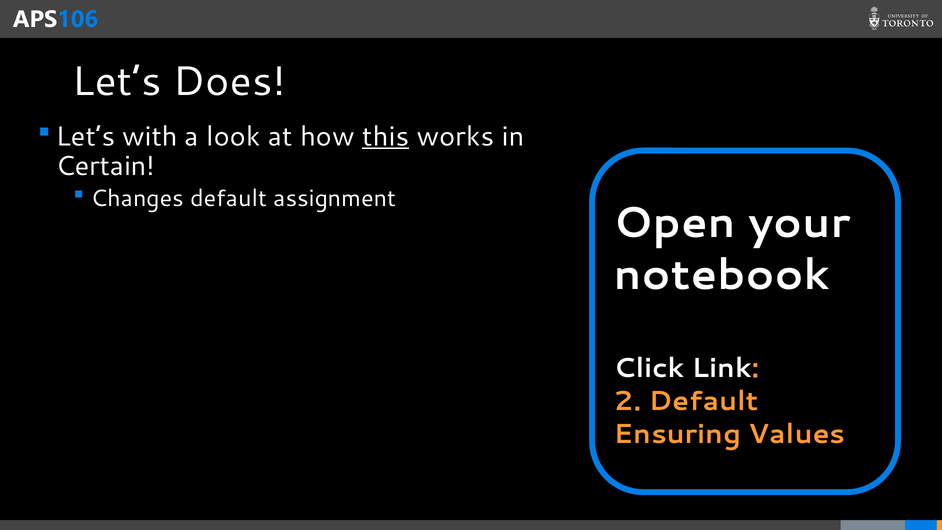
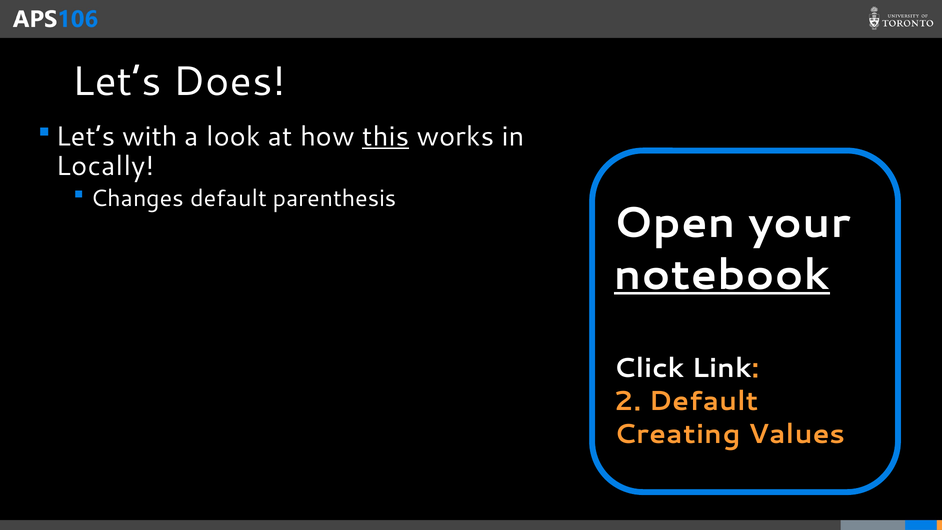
Certain: Certain -> Locally (105, 166)
assignment: assignment -> parenthesis (335, 199)
notebook underline: none -> present (722, 275)
Ensuring: Ensuring -> Creating (677, 434)
